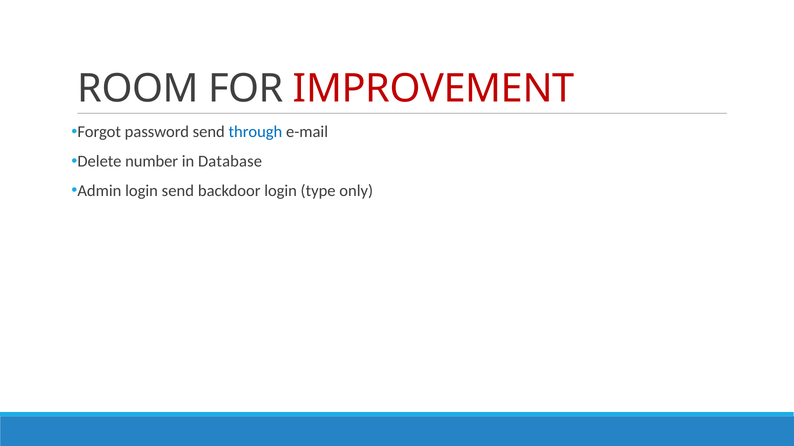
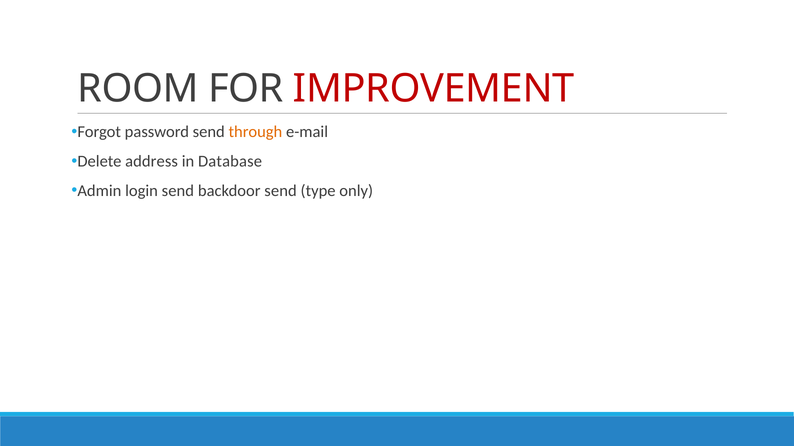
through colour: blue -> orange (255, 132)
number: number -> address (152, 161)
backdoor login: login -> send (281, 191)
